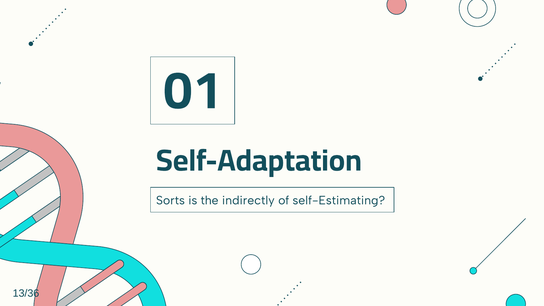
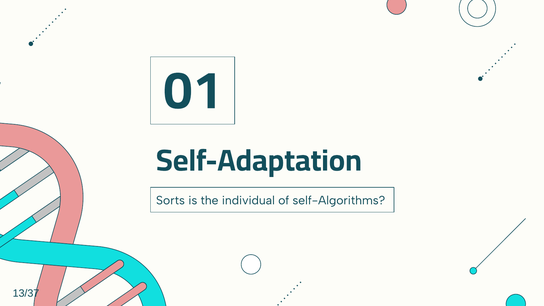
indirectly: indirectly -> individual (248, 200)
self-Estimating: self-Estimating -> self-Algorithms (339, 200)
13/36: 13/36 -> 13/37 (26, 293)
